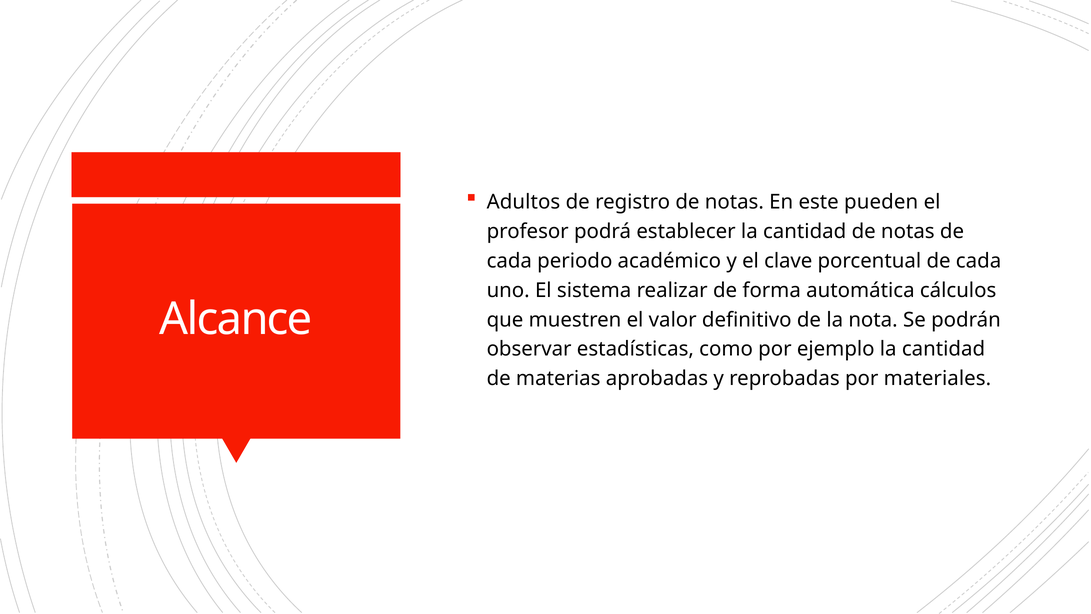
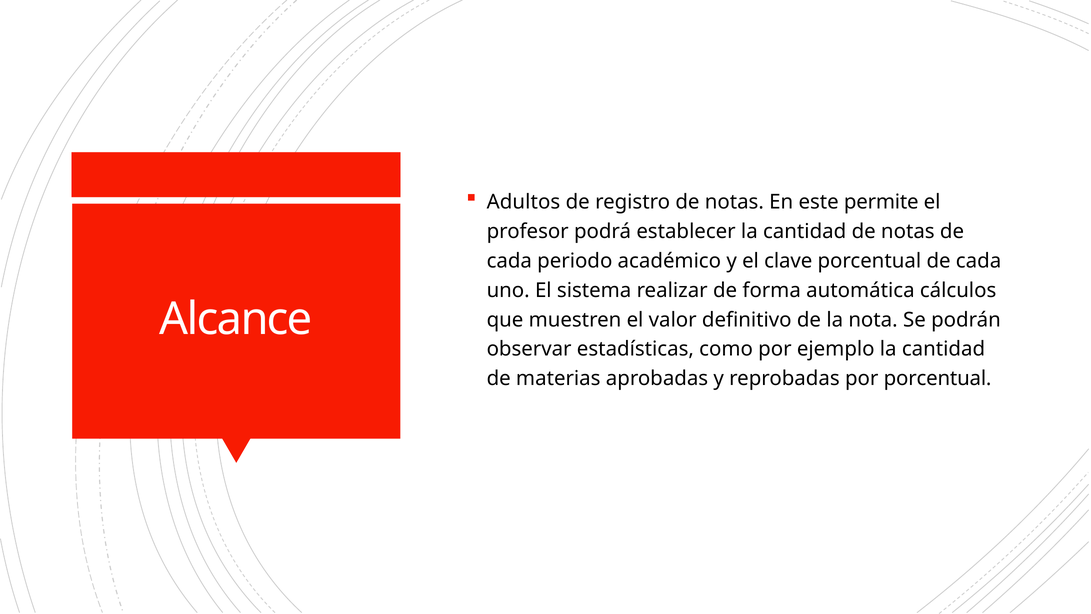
pueden: pueden -> permite (881, 202)
por materiales: materiales -> porcentual (938, 378)
